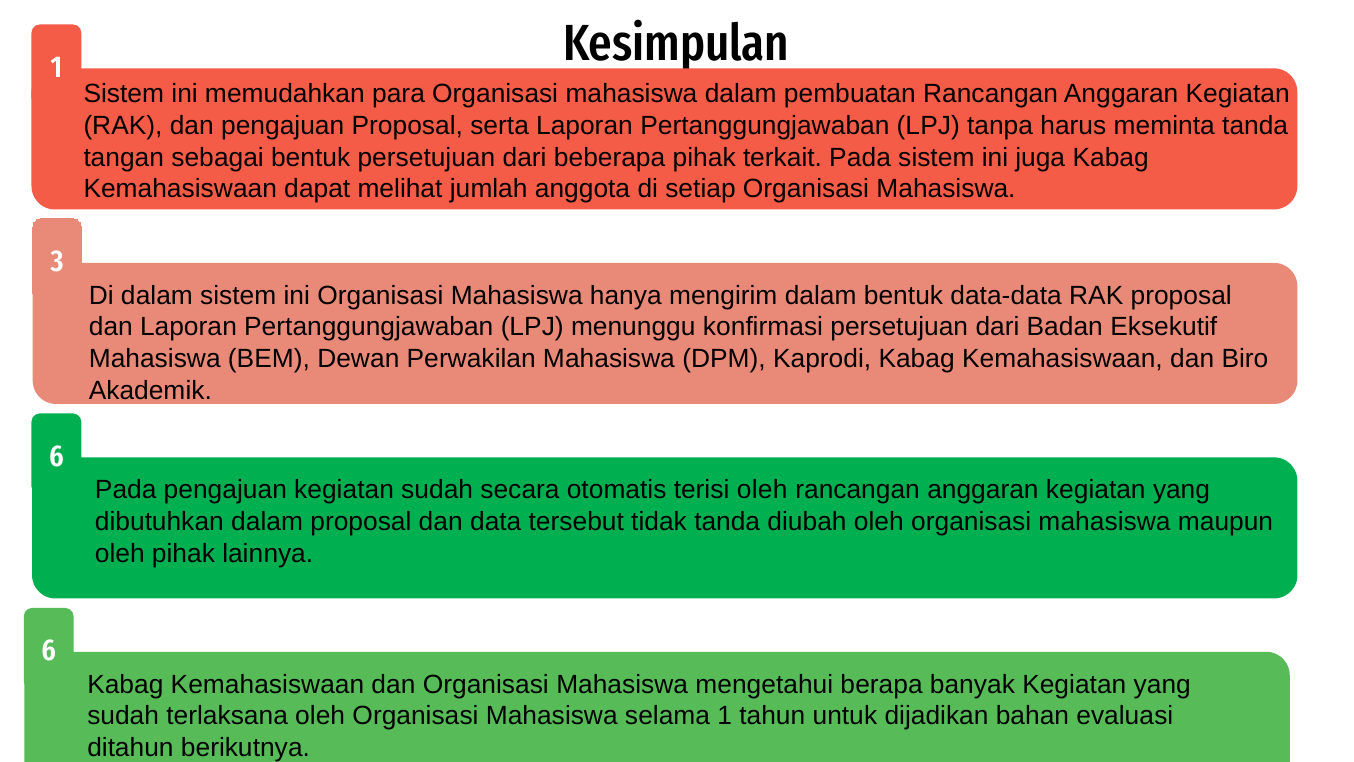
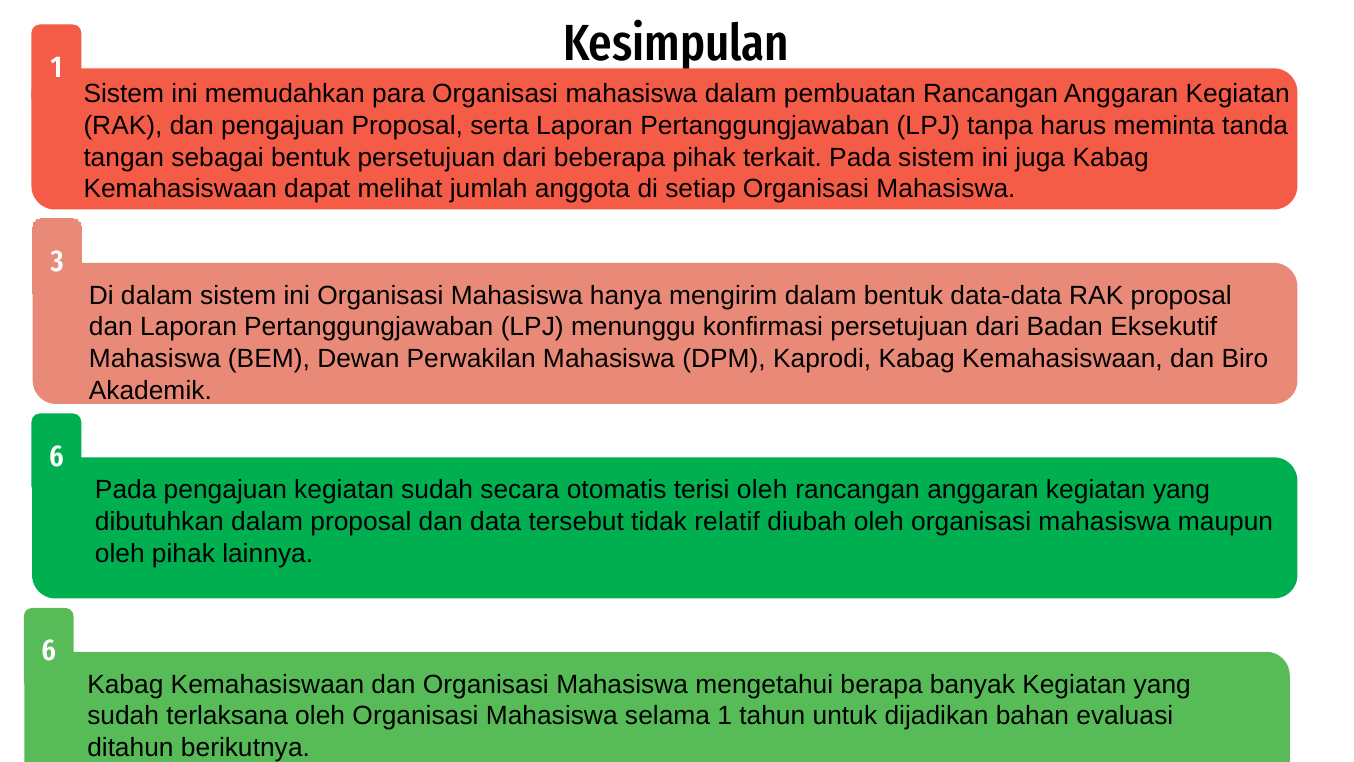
tidak tanda: tanda -> relatif (727, 522)
